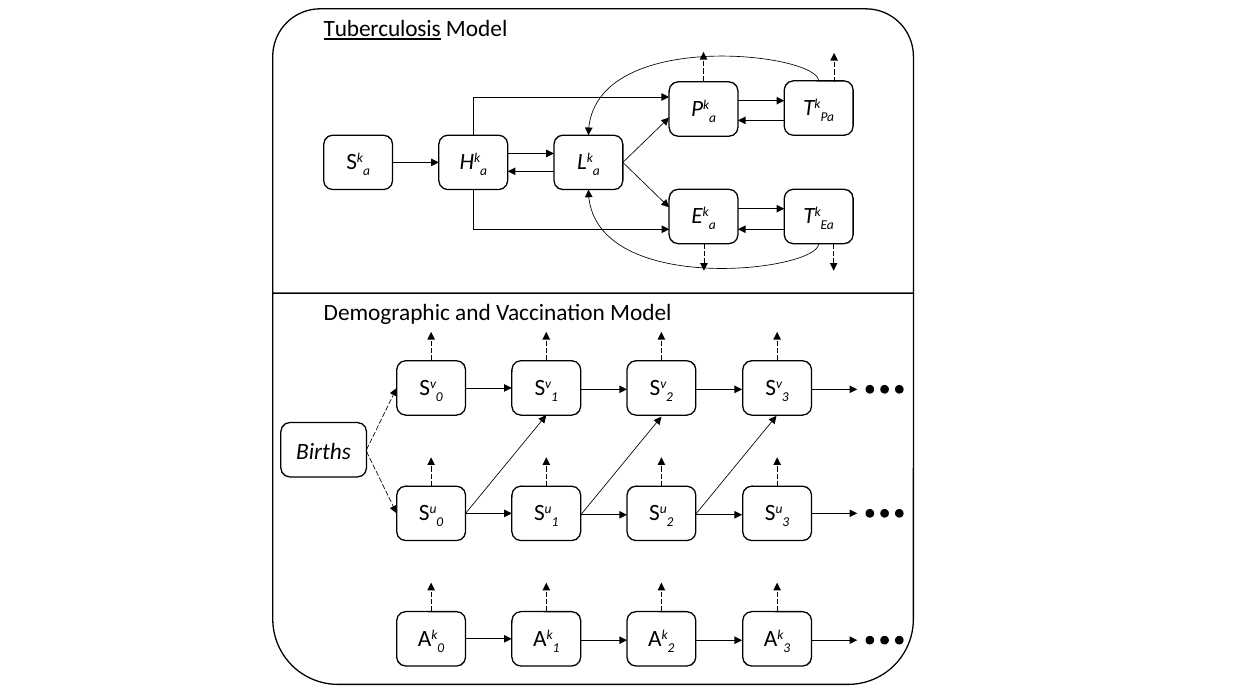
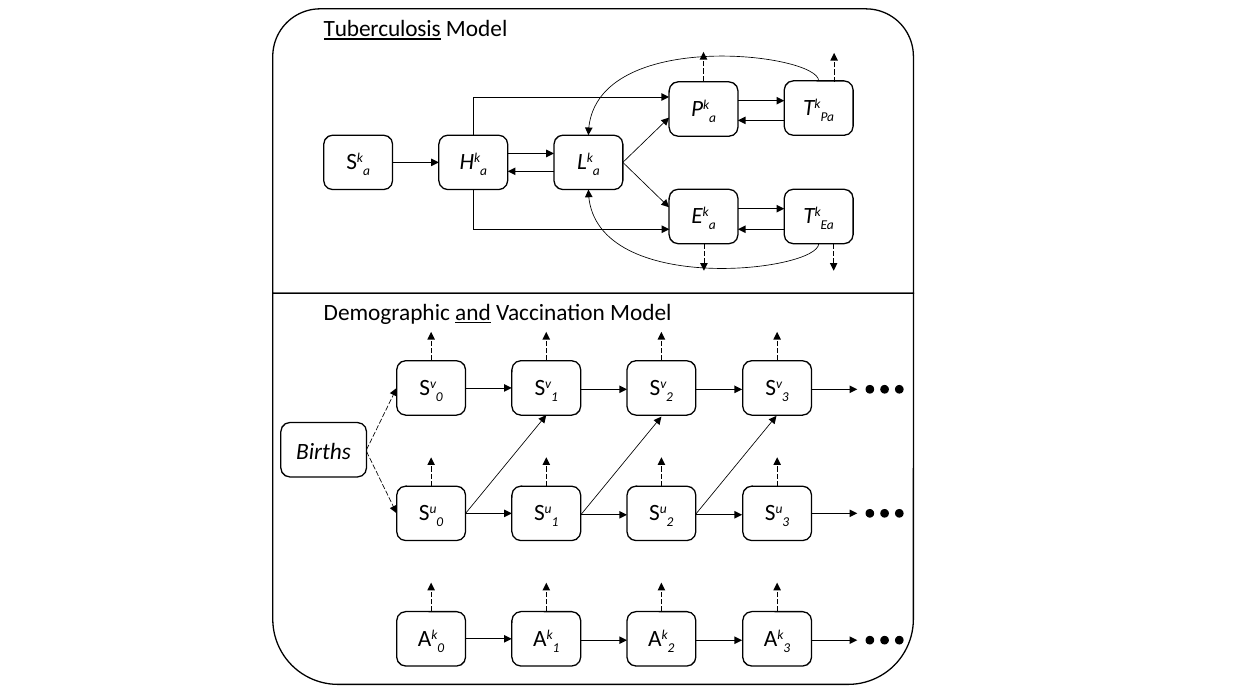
and underline: none -> present (473, 312)
